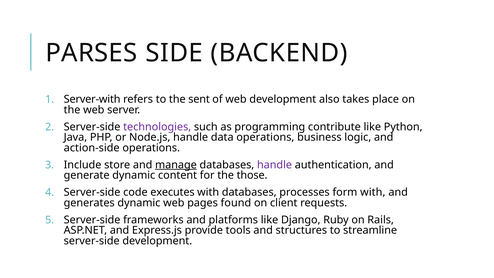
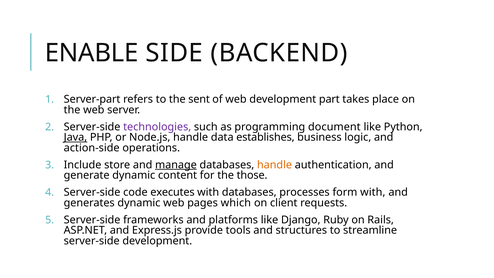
PARSES: PARSES -> ENABLE (92, 53)
Server-with: Server-with -> Server-part (92, 99)
also: also -> part (329, 99)
contribute: contribute -> document (334, 127)
Java underline: none -> present (75, 137)
data operations: operations -> establishes (265, 137)
handle colour: purple -> orange (275, 165)
found: found -> which (236, 203)
